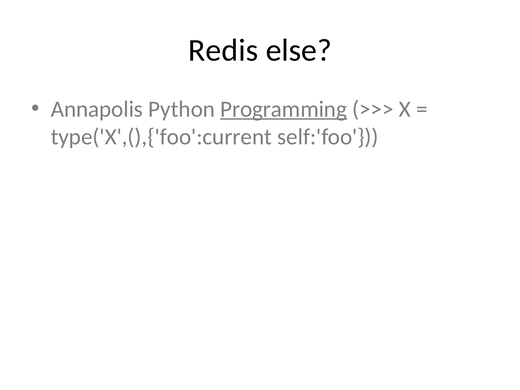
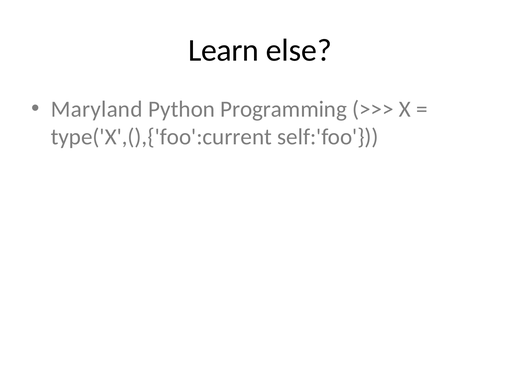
Redis: Redis -> Learn (223, 50)
Annapolis: Annapolis -> Maryland (97, 109)
Programming underline: present -> none (284, 109)
